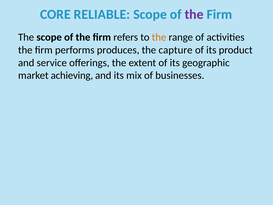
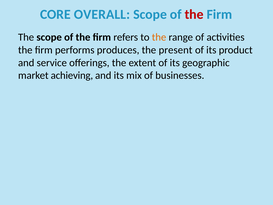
RELIABLE: RELIABLE -> OVERALL (102, 14)
the colour: purple -> red (194, 14)
capture: capture -> present (176, 50)
